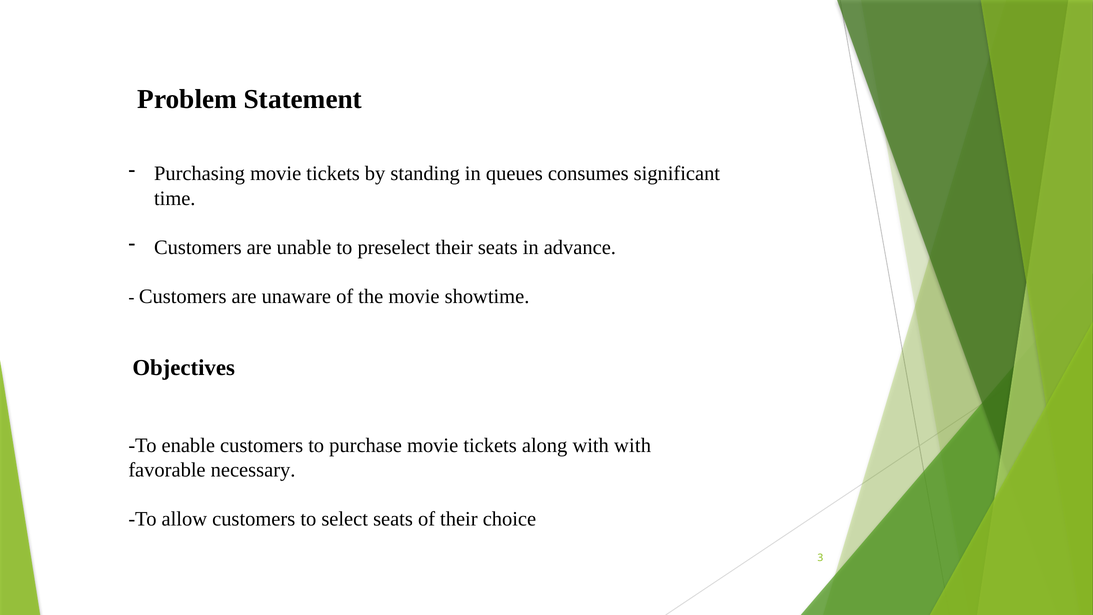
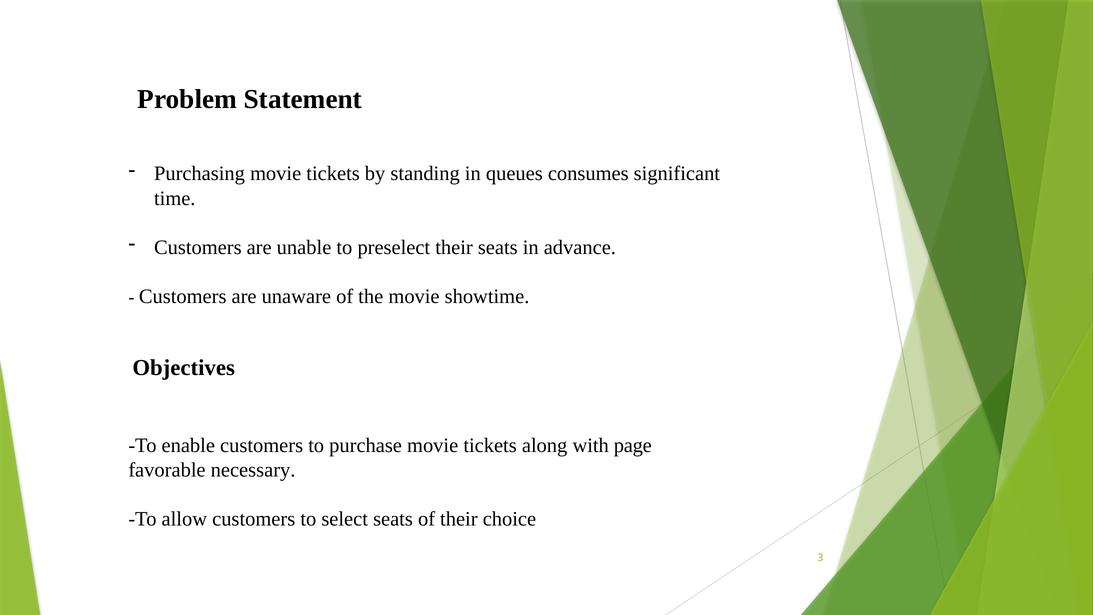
with with: with -> page (633, 445)
